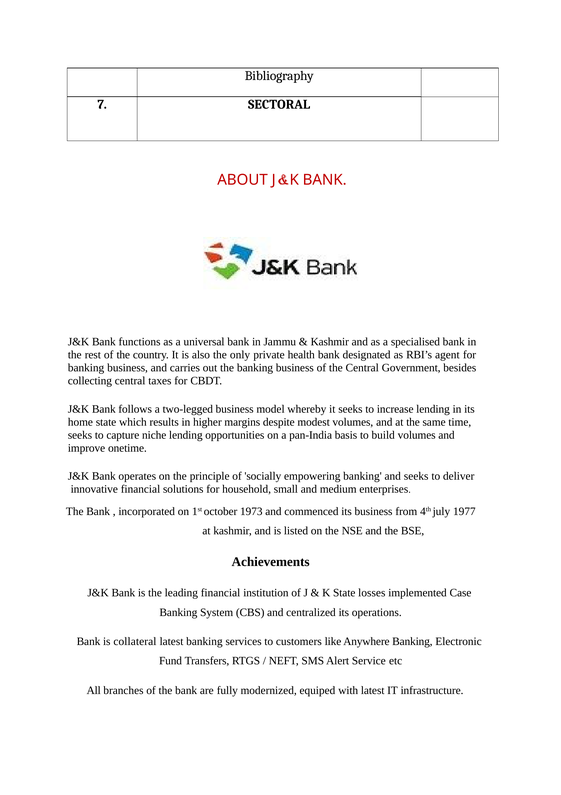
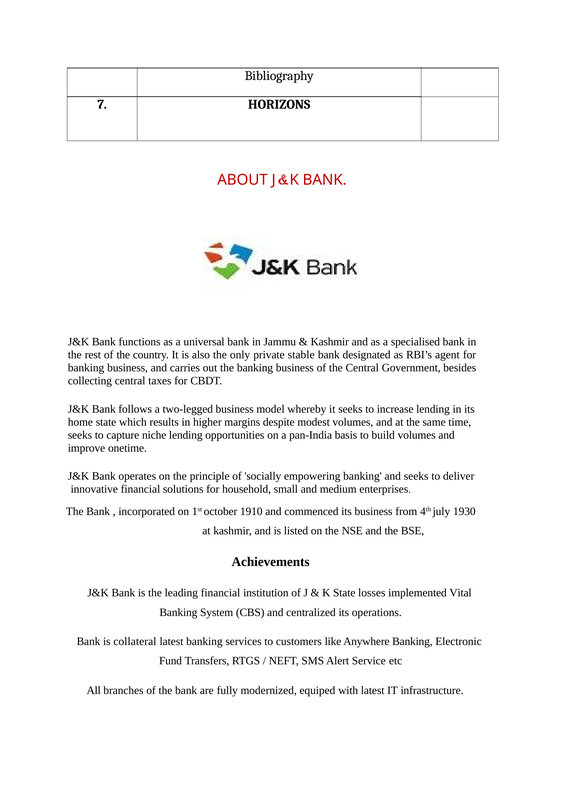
SECTORAL: SECTORAL -> HORIZONS (279, 104)
health: health -> stable (301, 354)
1973: 1973 -> 1910 (251, 511)
1977: 1977 -> 1930 (464, 511)
Case: Case -> Vital (461, 592)
